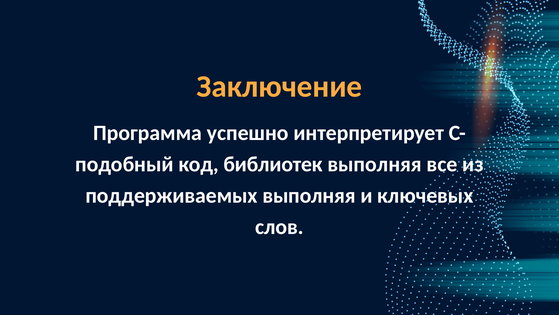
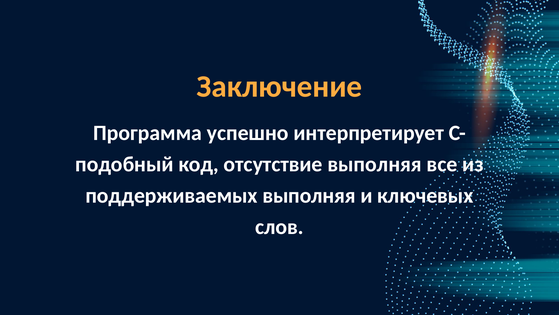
библиотек: библиотек -> отсутствие (273, 164)
